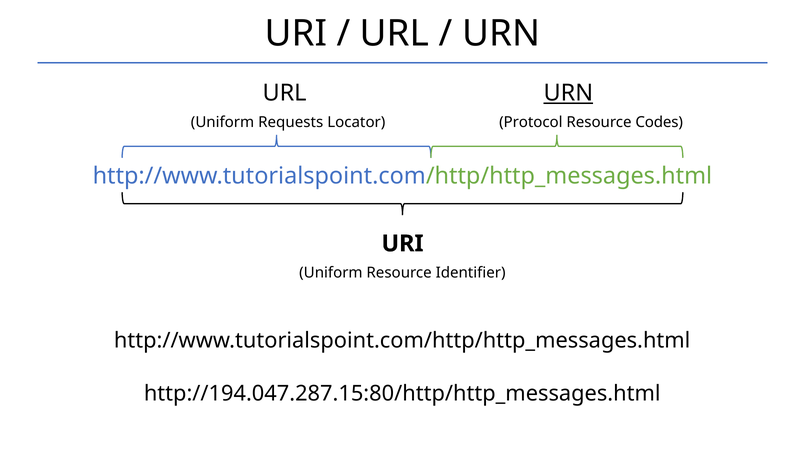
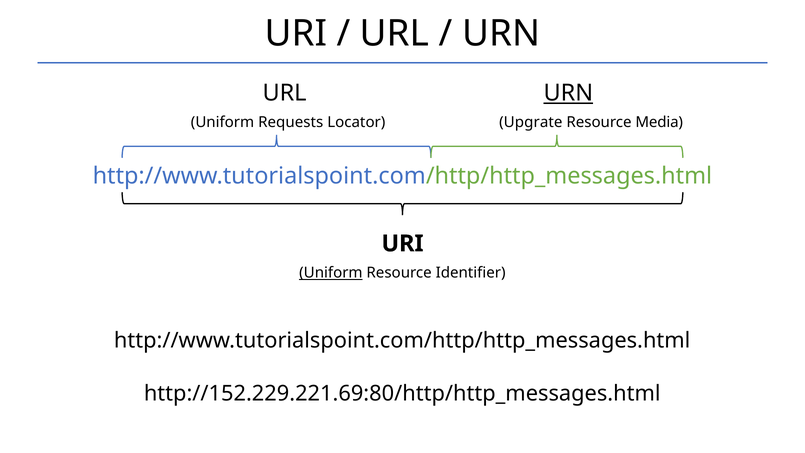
Protocol: Protocol -> Upgrate (531, 122)
Codes: Codes -> Media (659, 122)
Uniform underline: none -> present (331, 273)
http://194.047.287.15:80/http/http_messages.html: http://194.047.287.15:80/http/http_messages.html -> http://152.229.221.69:80/http/http_messages.html (402, 393)
